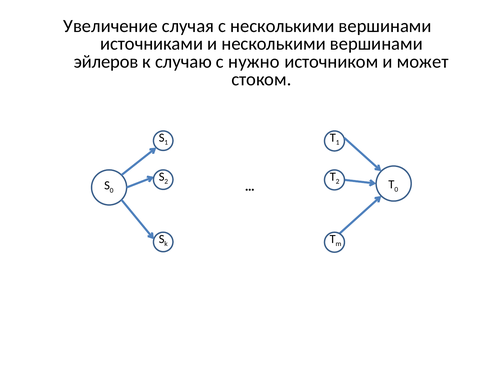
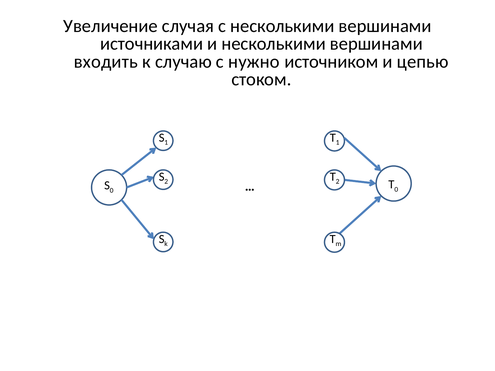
эйлеров: эйлеров -> входить (106, 62)
может: может -> цепью (423, 62)
